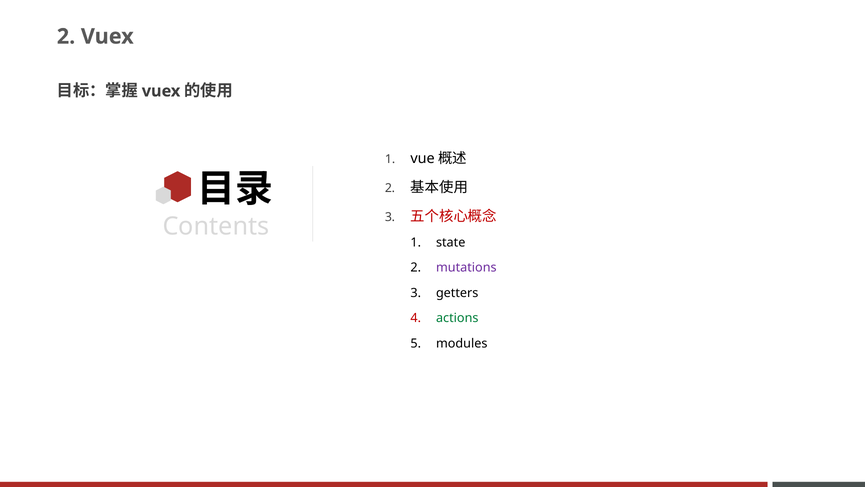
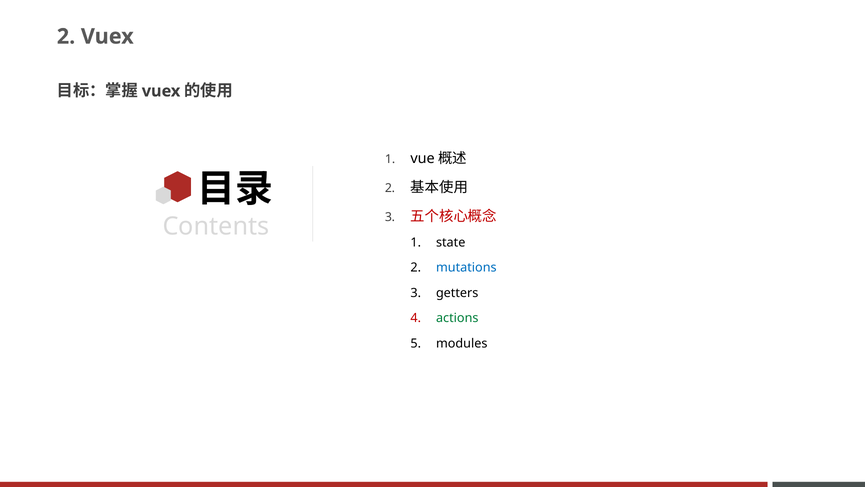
mutations colour: purple -> blue (466, 267)
